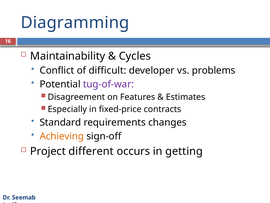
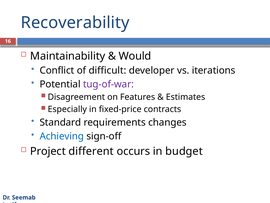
Diagramming: Diagramming -> Recoverability (75, 23)
Cycles: Cycles -> Would (135, 56)
problems: problems -> iterations (214, 70)
Achieving colour: orange -> blue (62, 136)
getting: getting -> budget (184, 151)
